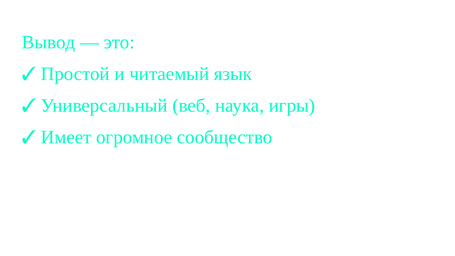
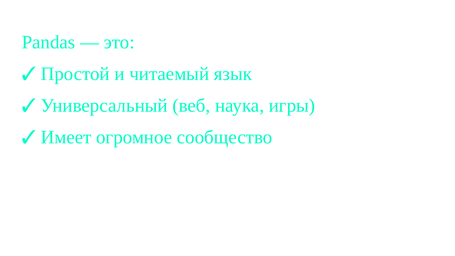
Вывод: Вывод -> Pandas (49, 42)
